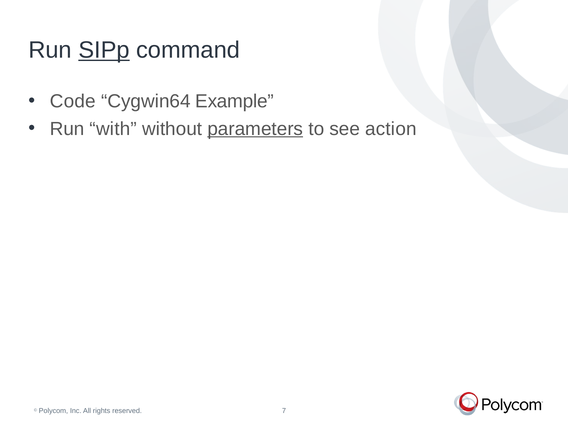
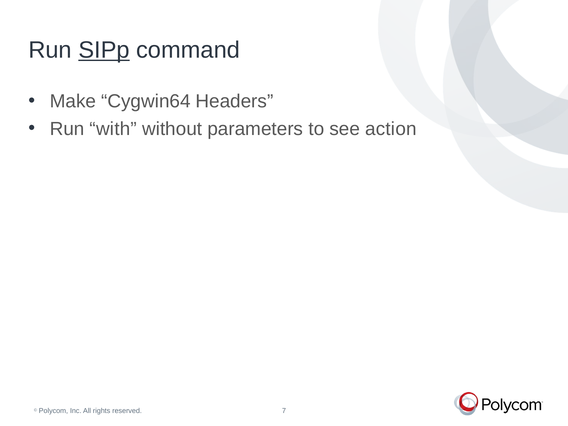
Code: Code -> Make (73, 101)
Example: Example -> Headers (234, 101)
parameters underline: present -> none (255, 129)
